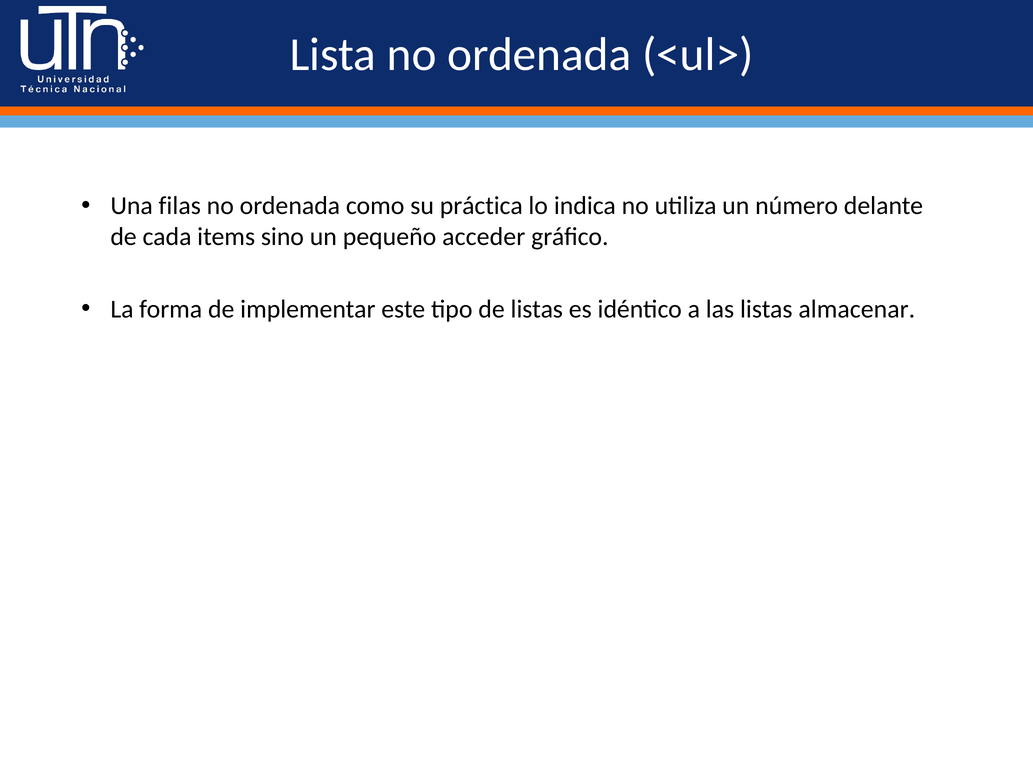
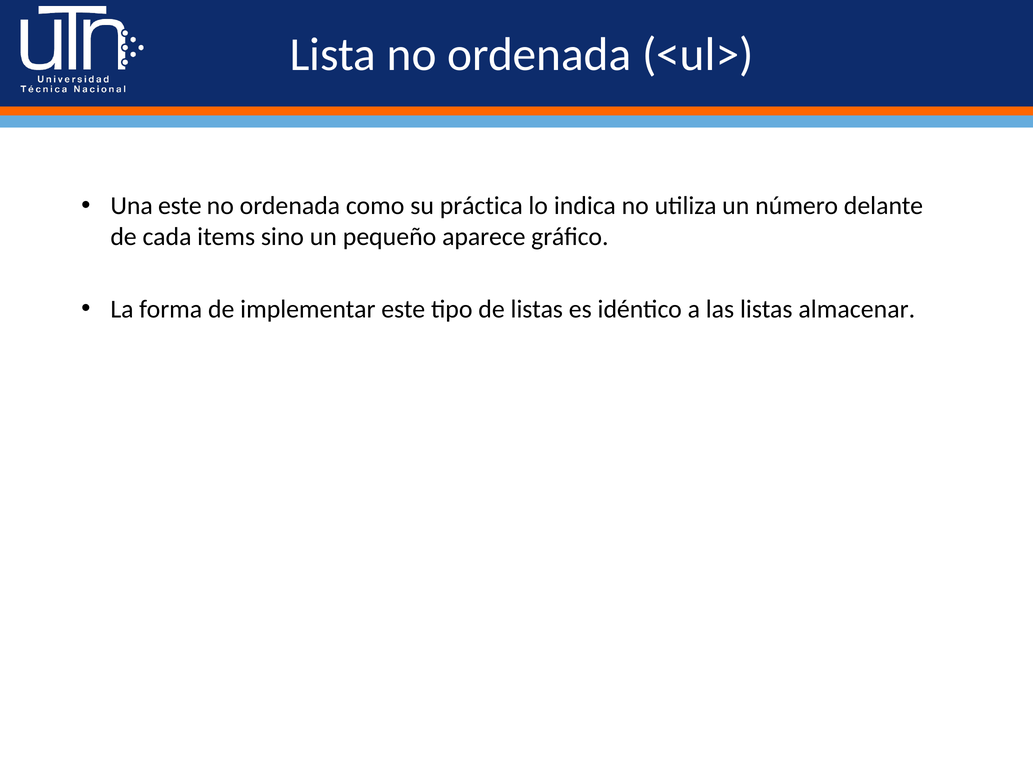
Una filas: filas -> este (180, 206)
acceder: acceder -> aparece (484, 237)
